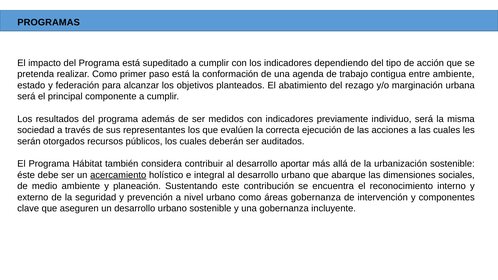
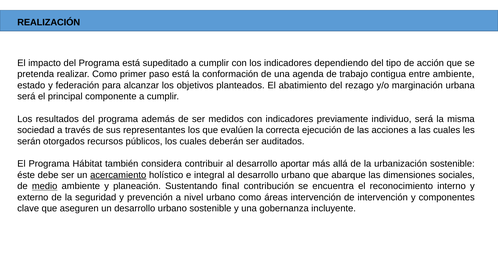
PROGRAMAS: PROGRAMAS -> REALIZACIÓN (49, 23)
medio underline: none -> present (45, 186)
este: este -> final (231, 186)
áreas gobernanza: gobernanza -> intervención (316, 197)
